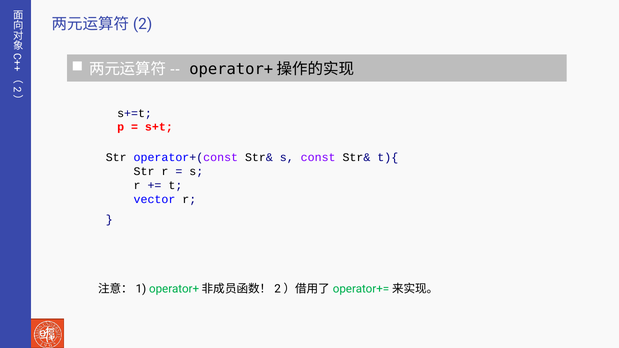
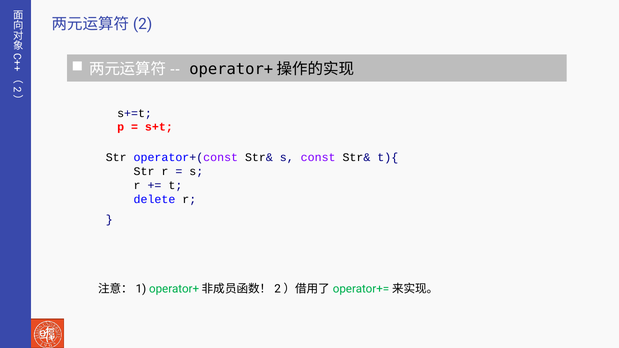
vector: vector -> delete (154, 199)
